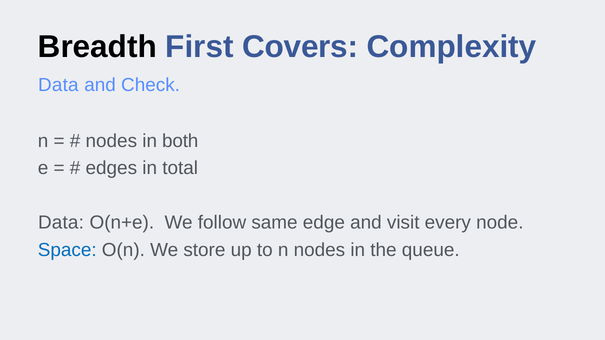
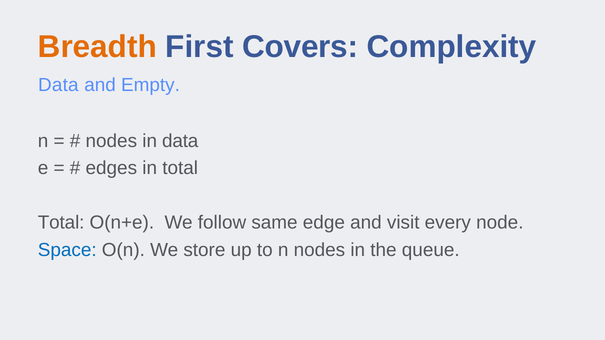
Breadth colour: black -> orange (97, 47)
Check: Check -> Empty (151, 85)
in both: both -> data (180, 141)
Data: Data -> Total (61, 223)
